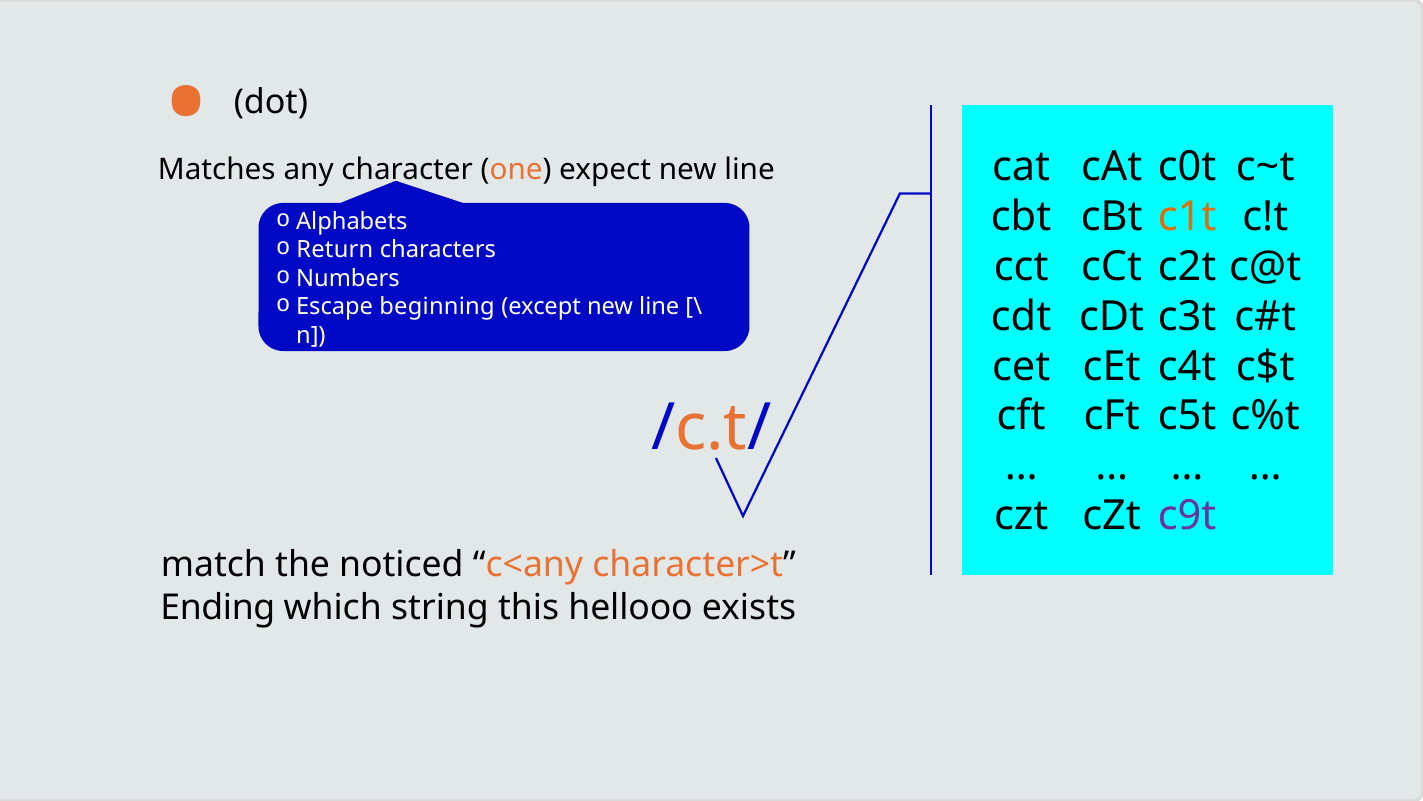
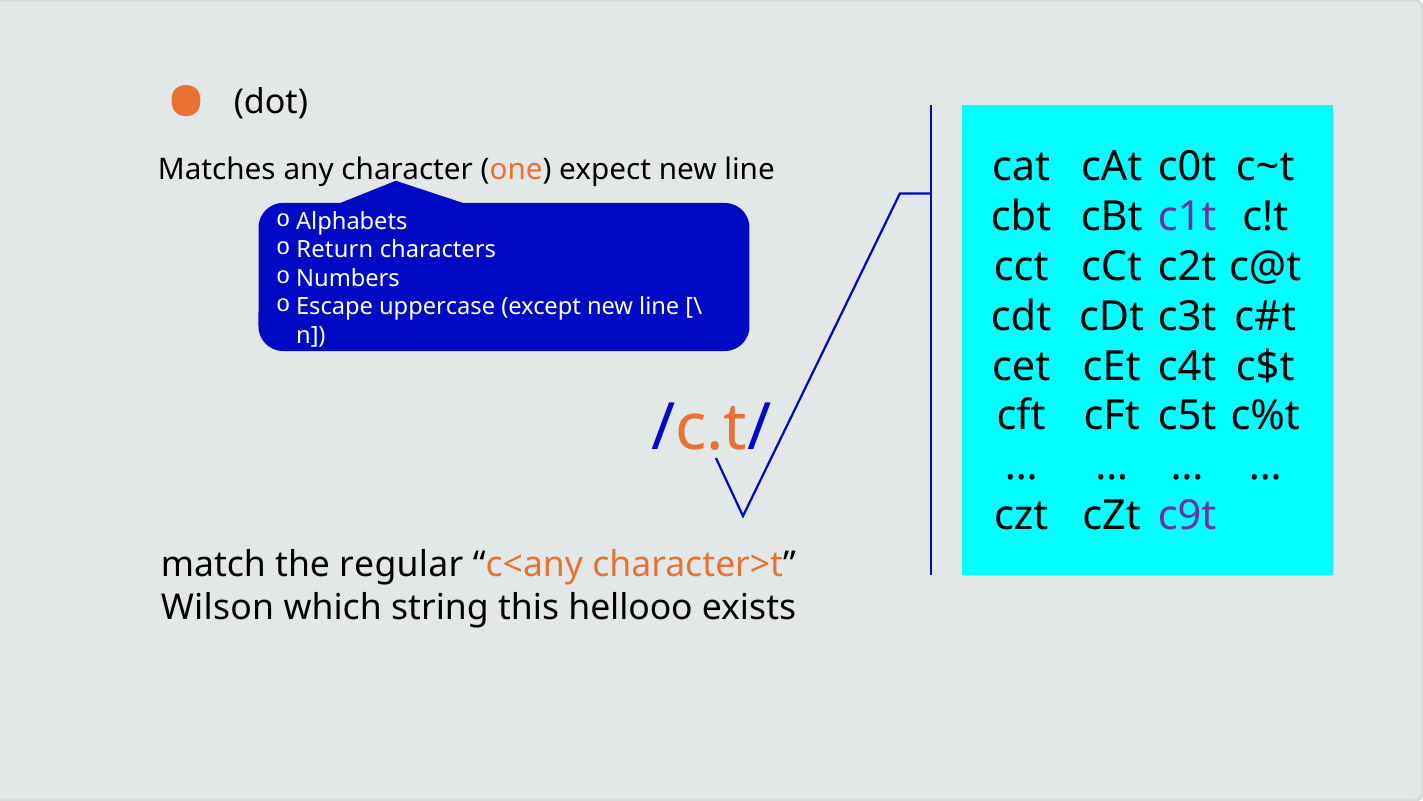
c1t colour: orange -> purple (1187, 217)
beginning: beginning -> uppercase (437, 307)
noticed: noticed -> regular (401, 565)
Ending: Ending -> Wilson (217, 607)
